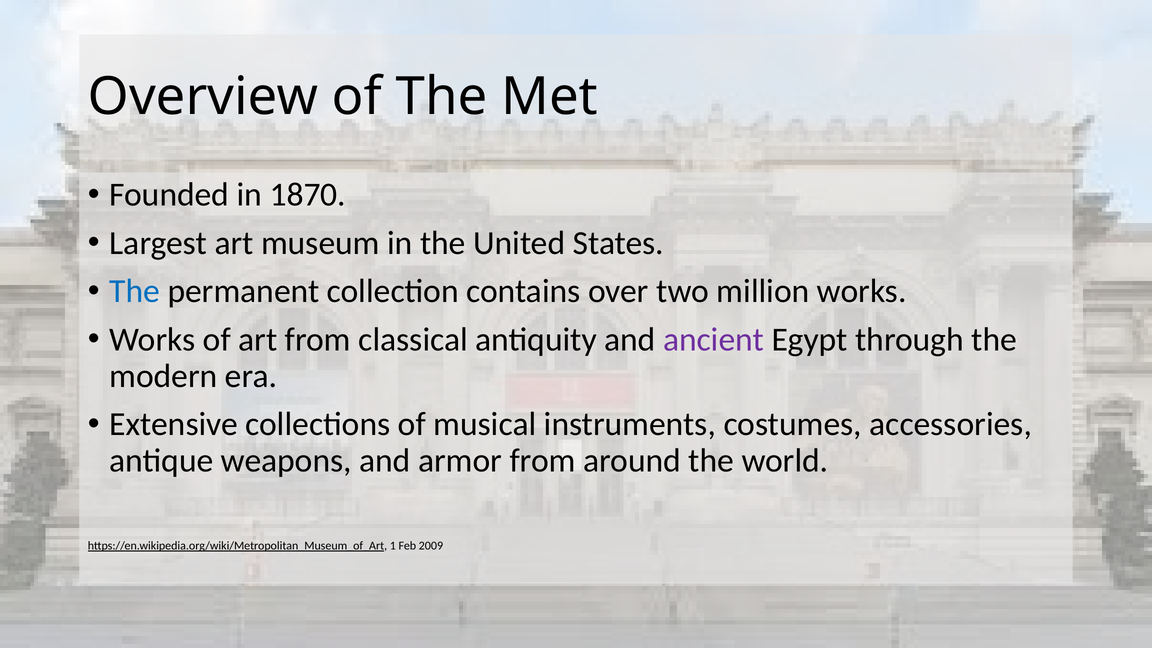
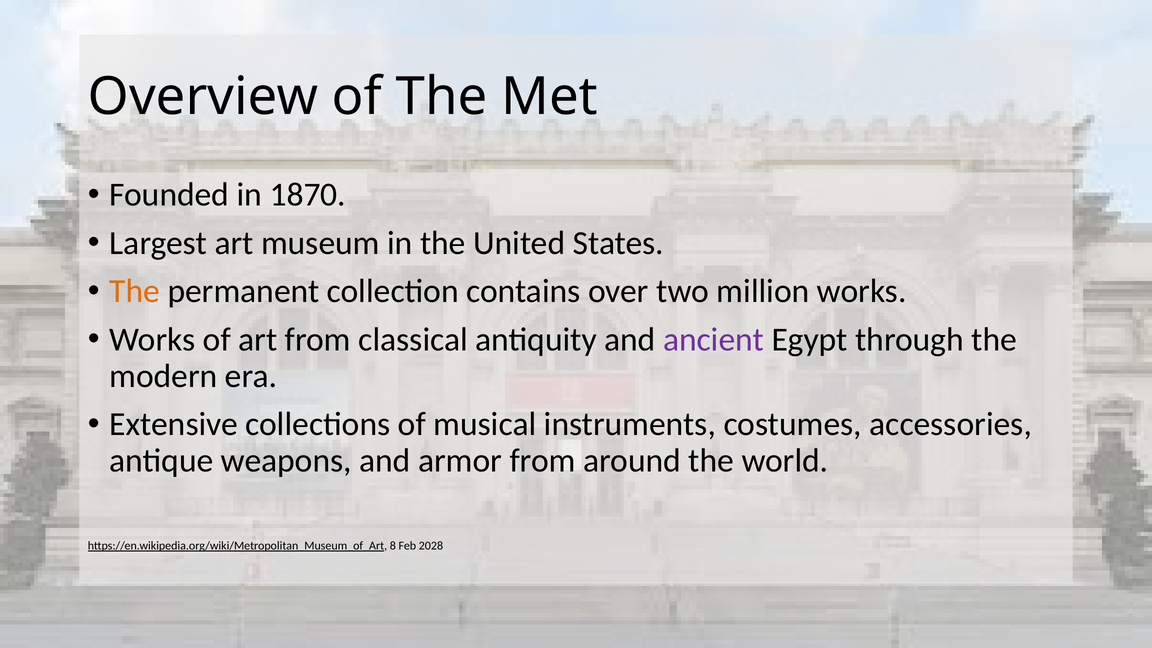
The colour: blue -> orange (135, 291)
1: 1 -> 8 (393, 546)
2009: 2009 -> 2028 (431, 546)
